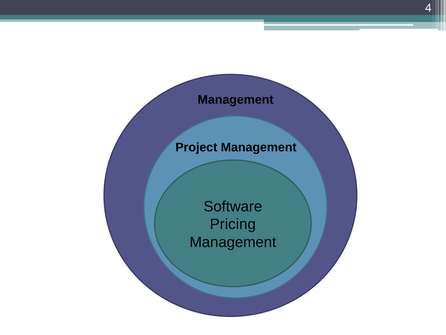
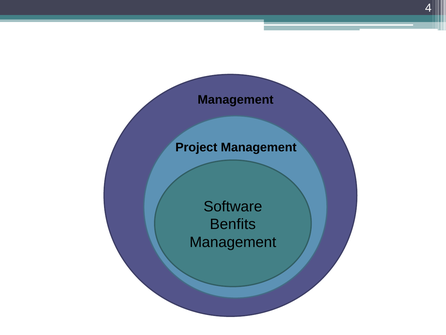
Pricing: Pricing -> Benfits (233, 224)
